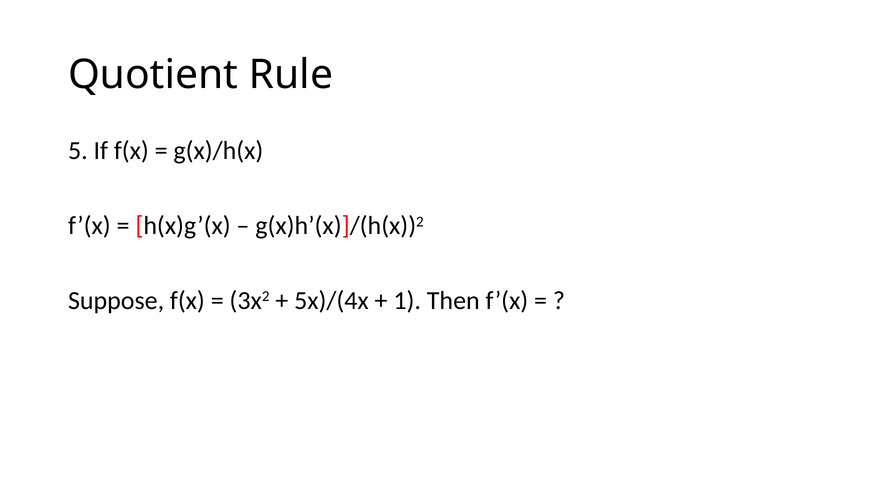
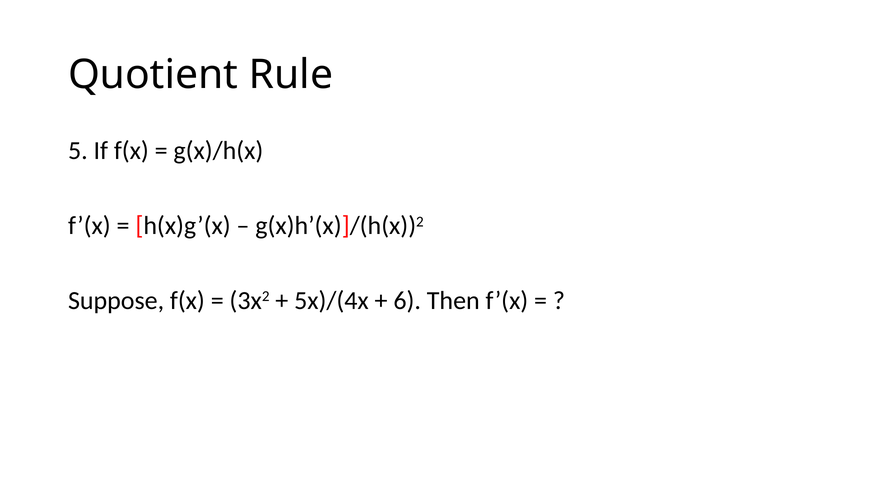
1: 1 -> 6 (407, 300)
